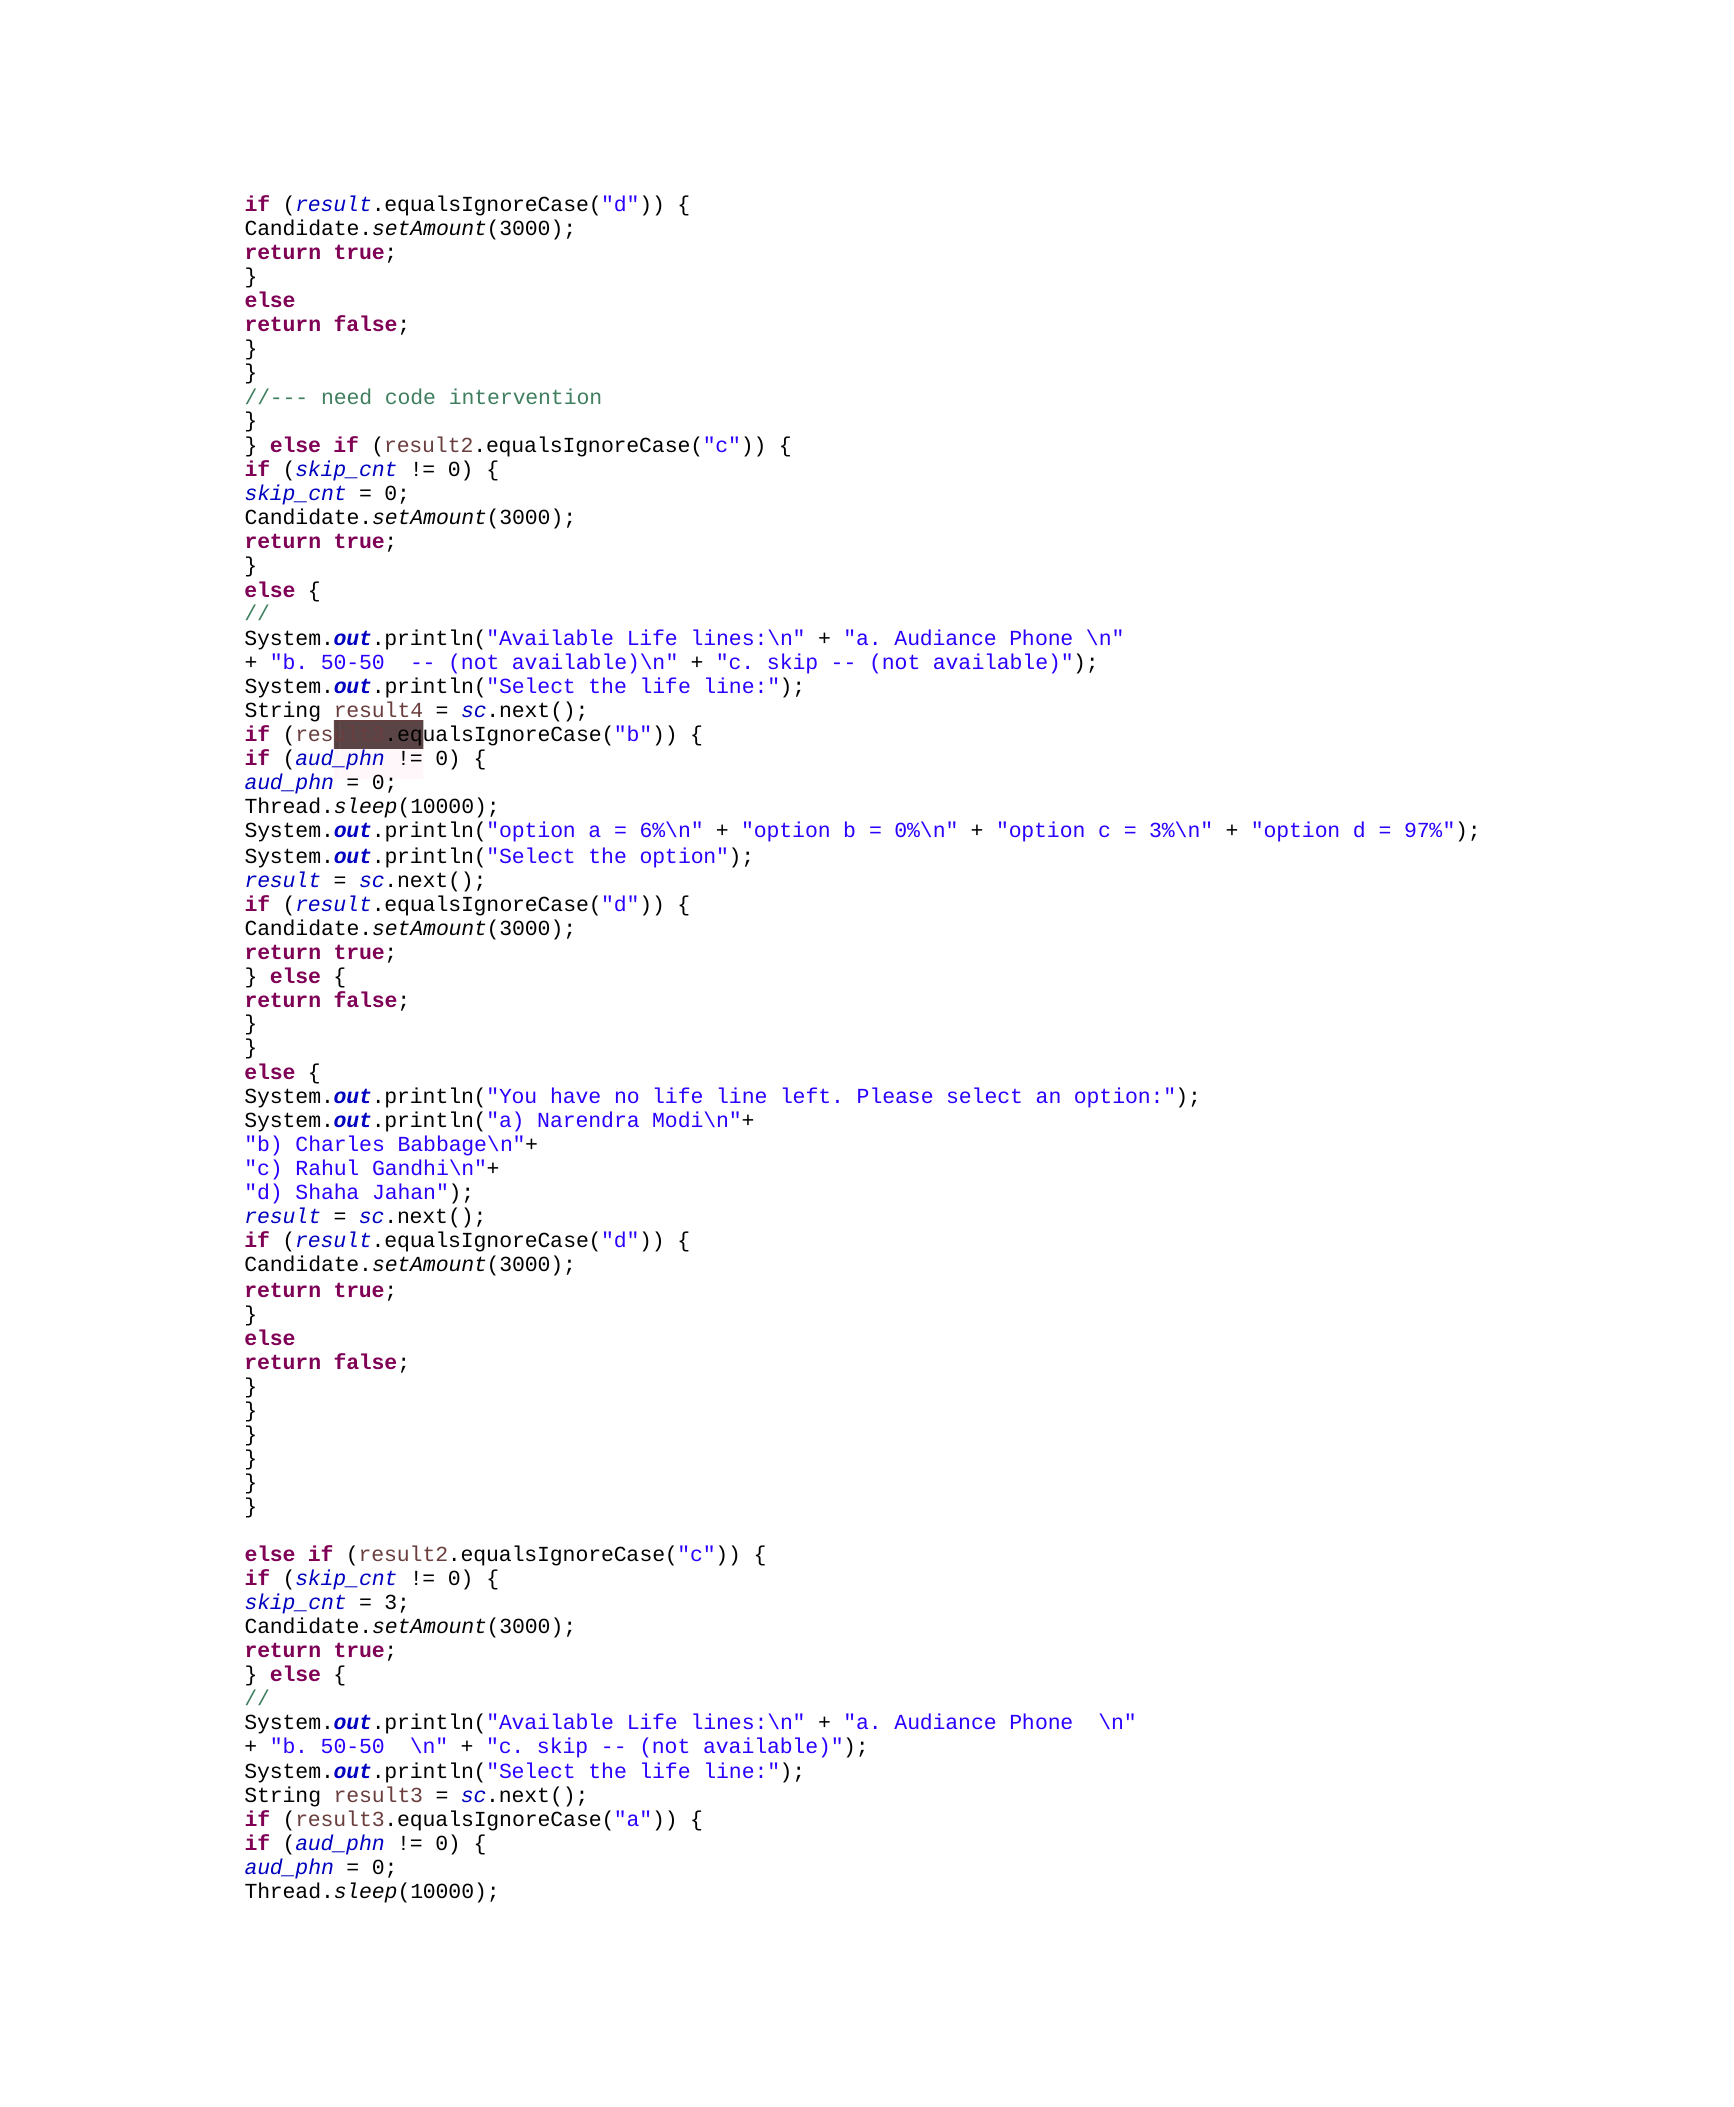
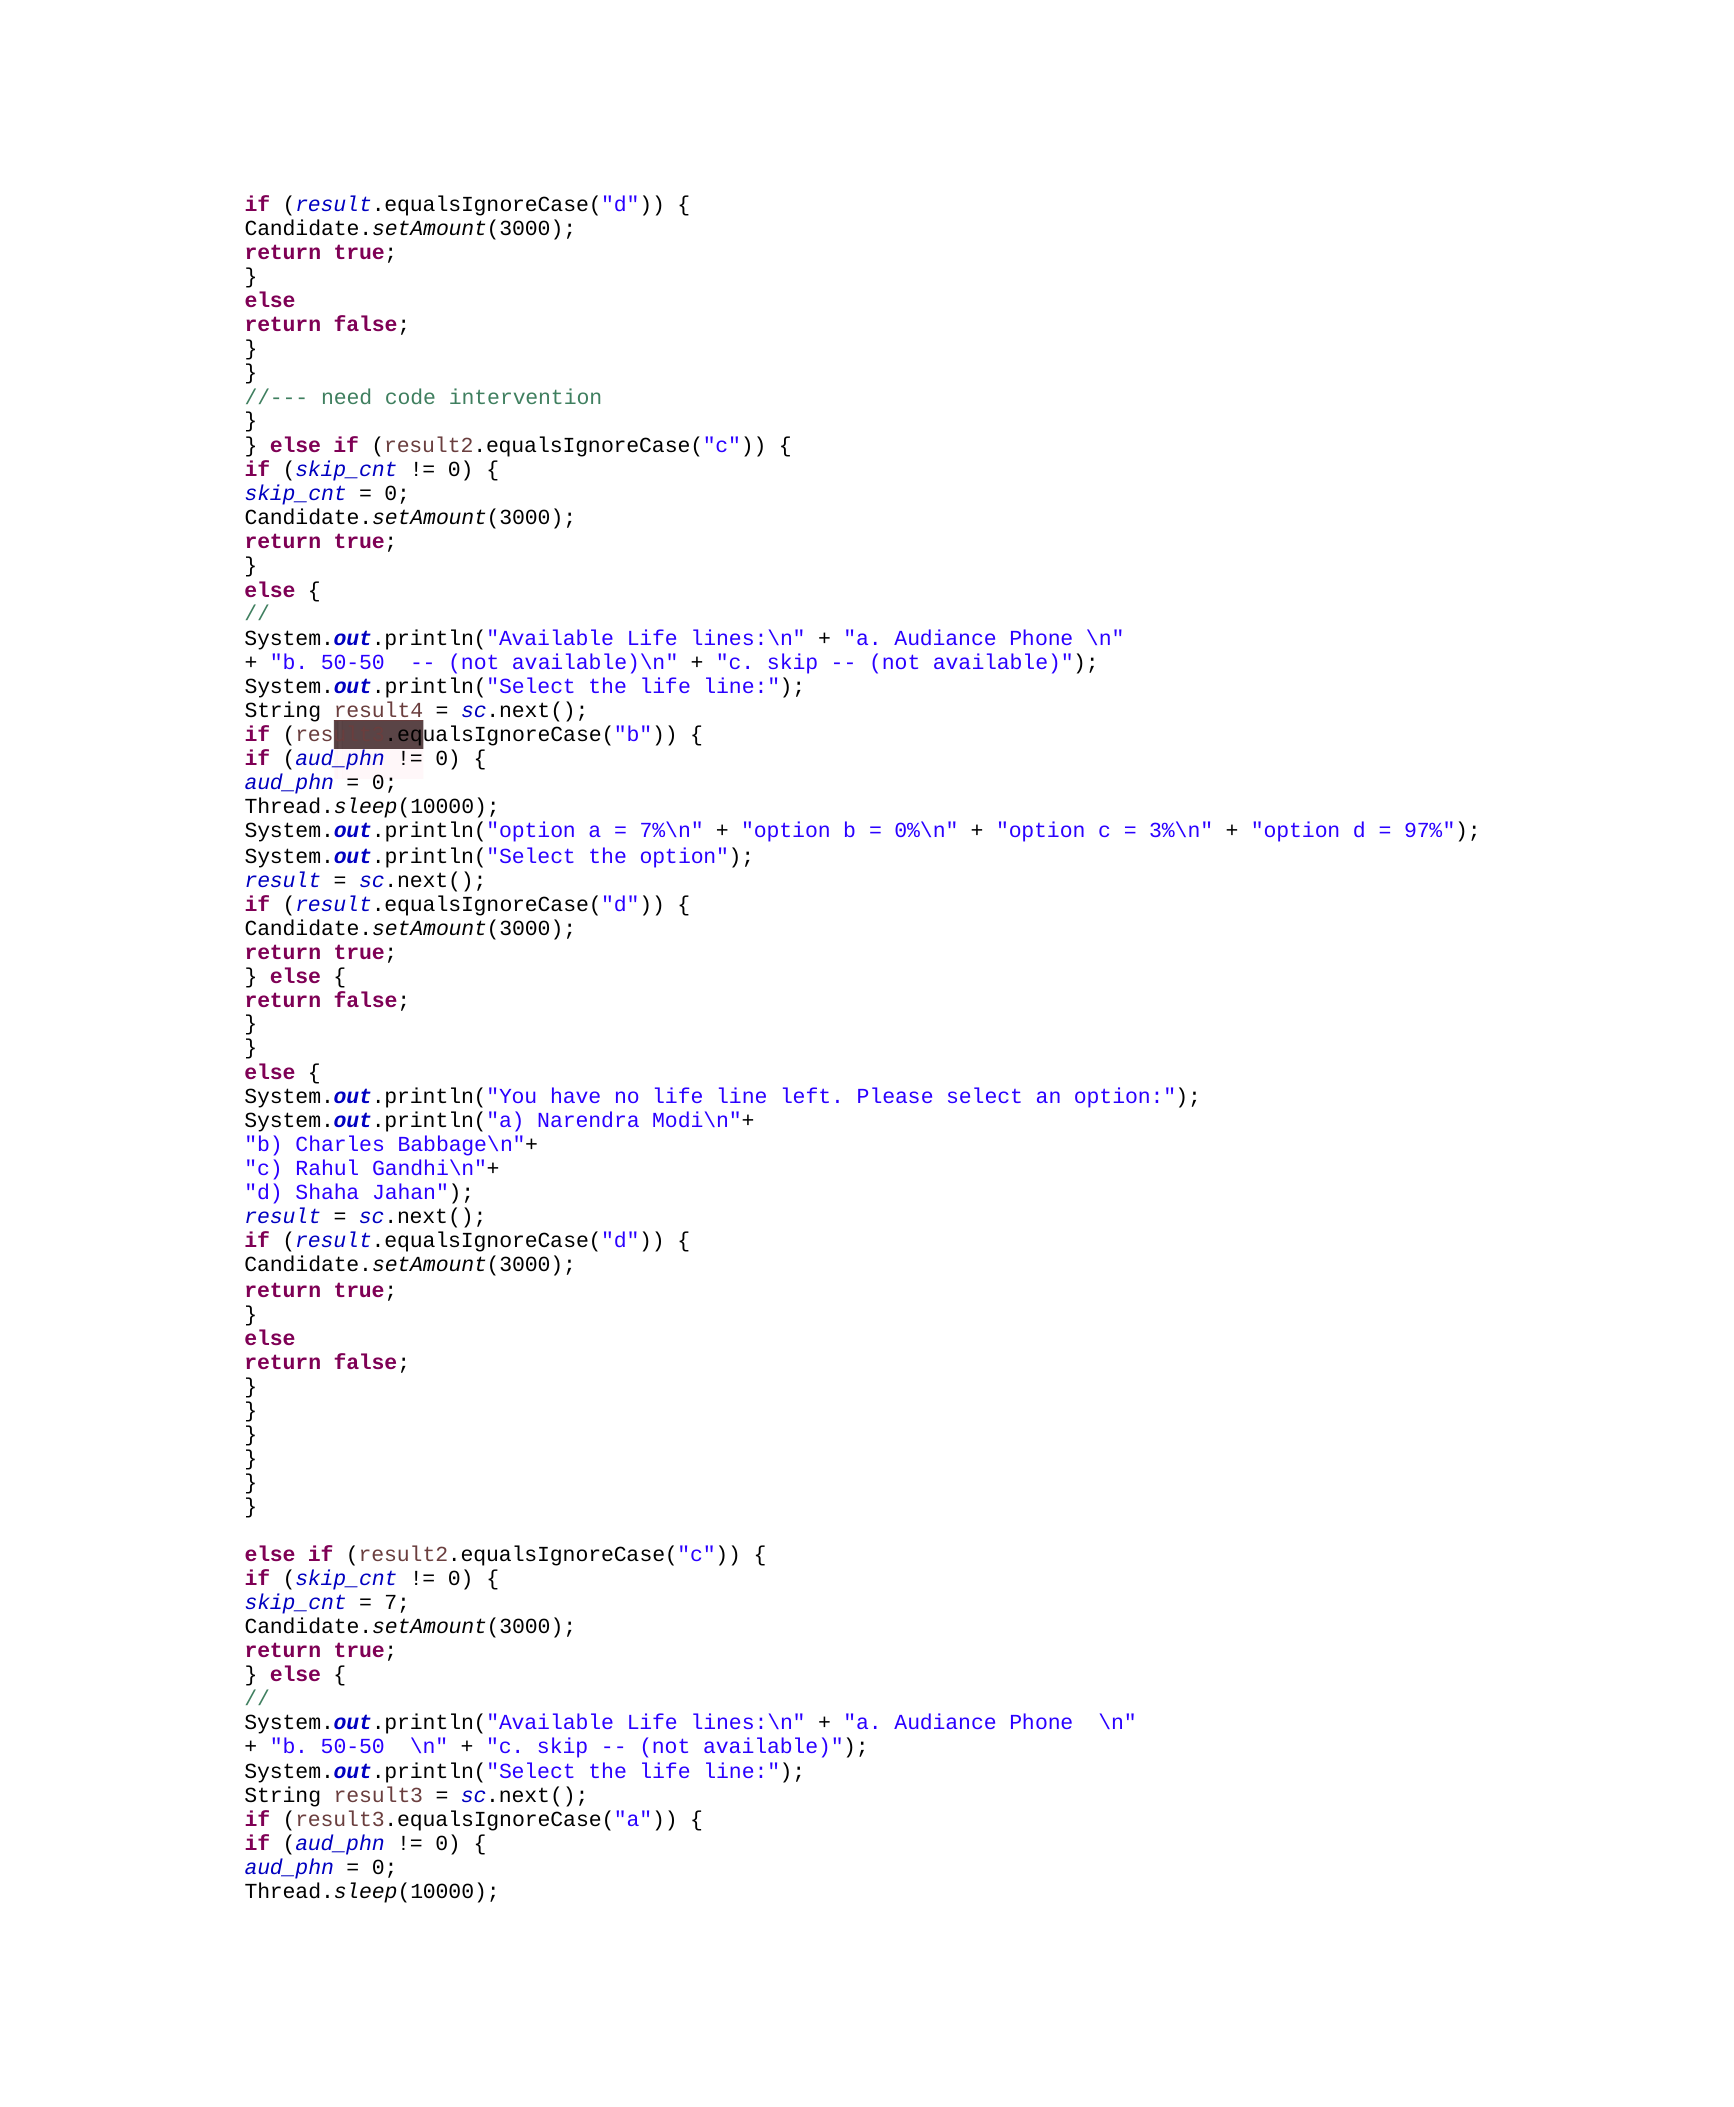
6%\n: 6%\n -> 7%\n (672, 830)
3: 3 -> 7 (397, 1602)
